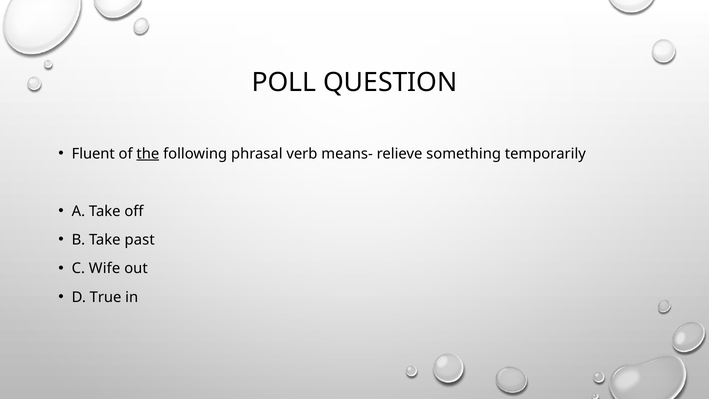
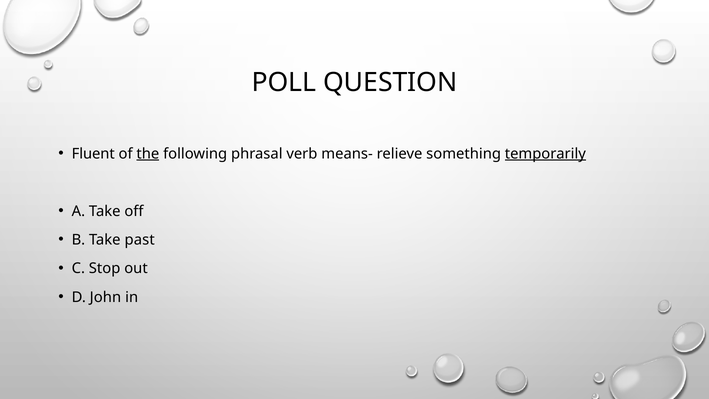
temporarily underline: none -> present (545, 154)
Wife: Wife -> Stop (105, 268)
True: True -> John (105, 297)
